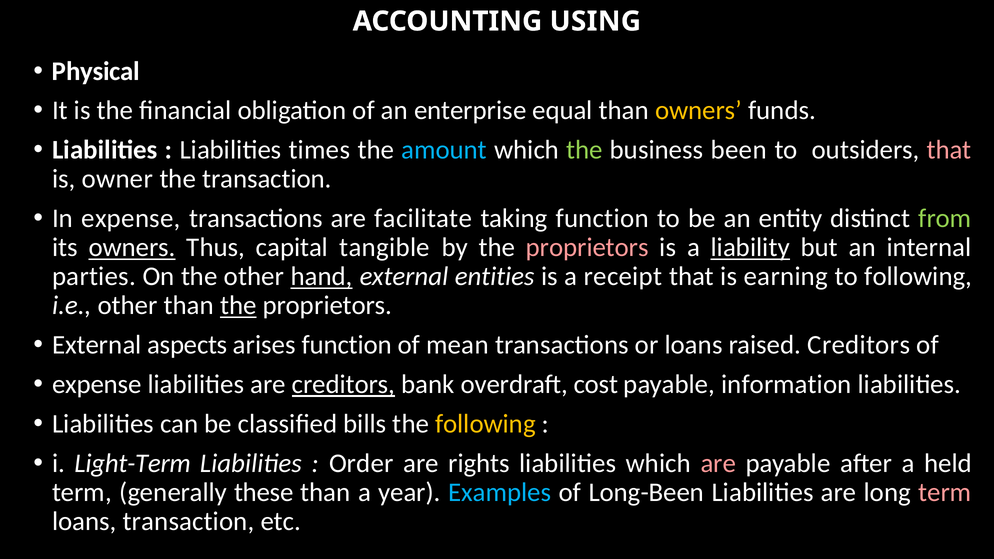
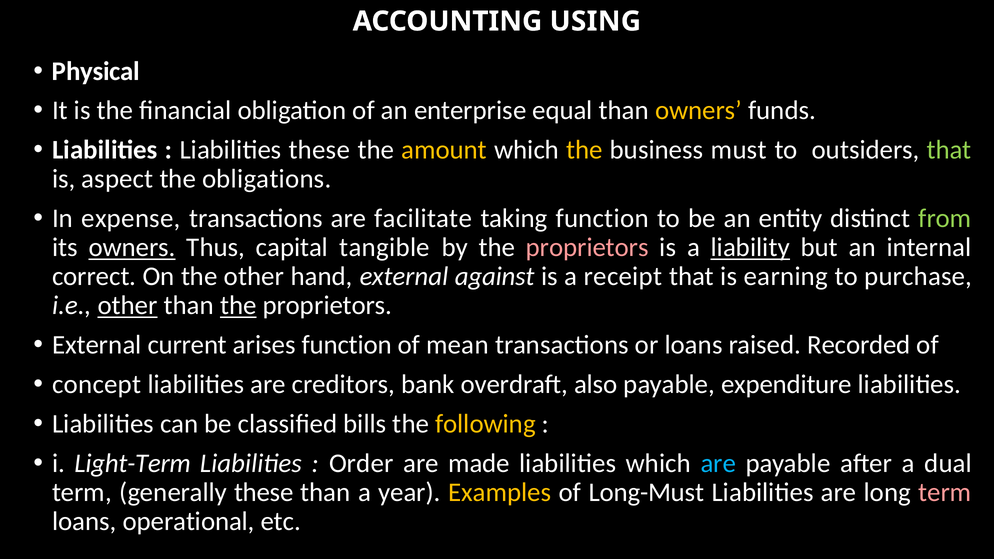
Liabilities times: times -> these (319, 150)
amount colour: light blue -> yellow (444, 150)
the colour: light green -> yellow (584, 150)
been: been -> must (739, 150)
that colour: pink -> light green (949, 150)
owner: owner -> aspect (117, 179)
the transaction: transaction -> obligations (267, 179)
parties: parties -> correct (94, 277)
hand underline: present -> none (322, 277)
entities: entities -> against (495, 277)
to following: following -> purchase (918, 277)
other underline: none -> present (128, 306)
aspects: aspects -> current (187, 345)
raised Creditors: Creditors -> Recorded (859, 345)
expense: expense -> concept (97, 384)
creditors underline: present -> none (343, 384)
cost: cost -> also (596, 384)
information: information -> expenditure (786, 384)
rights: rights -> made (479, 463)
are colour: pink -> light blue (718, 463)
held: held -> dual (948, 463)
Examples colour: light blue -> yellow (500, 492)
Long-Been: Long-Been -> Long-Must (646, 492)
loans transaction: transaction -> operational (189, 521)
